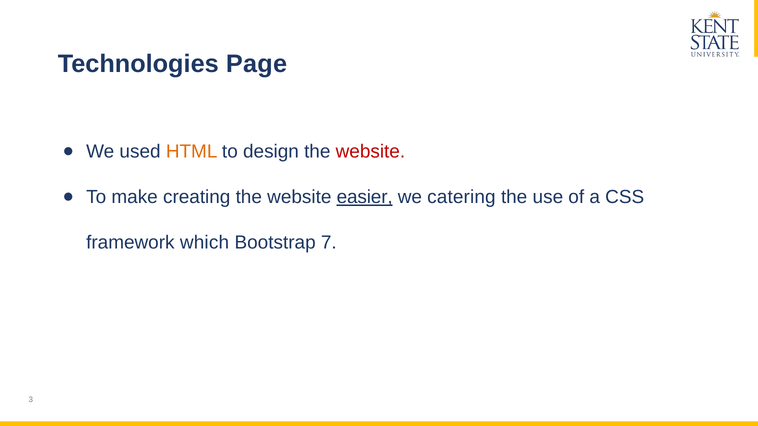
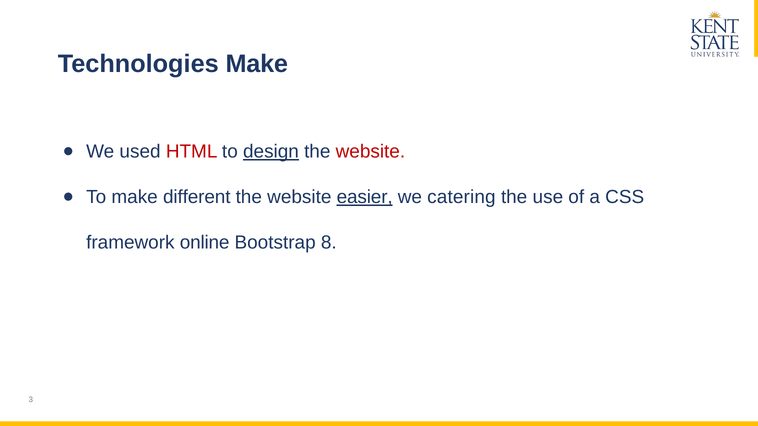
Technologies Page: Page -> Make (257, 64)
HTML colour: orange -> red (192, 152)
design underline: none -> present (271, 152)
creating: creating -> different (197, 197)
which: which -> online (205, 243)
7: 7 -> 8 (329, 243)
